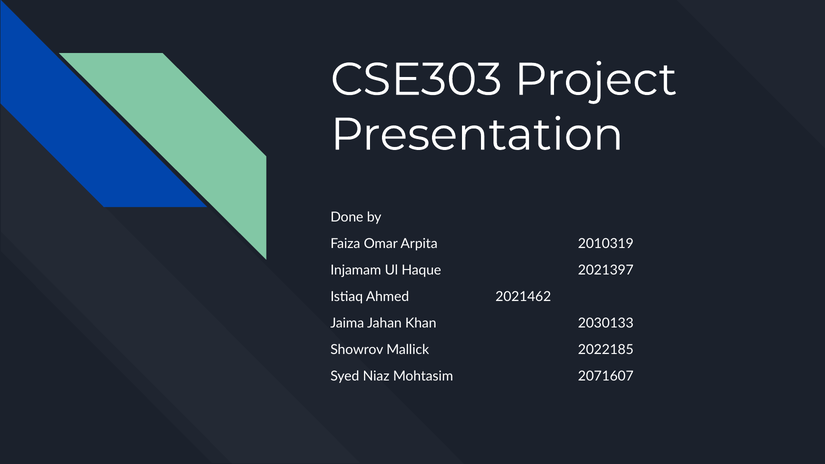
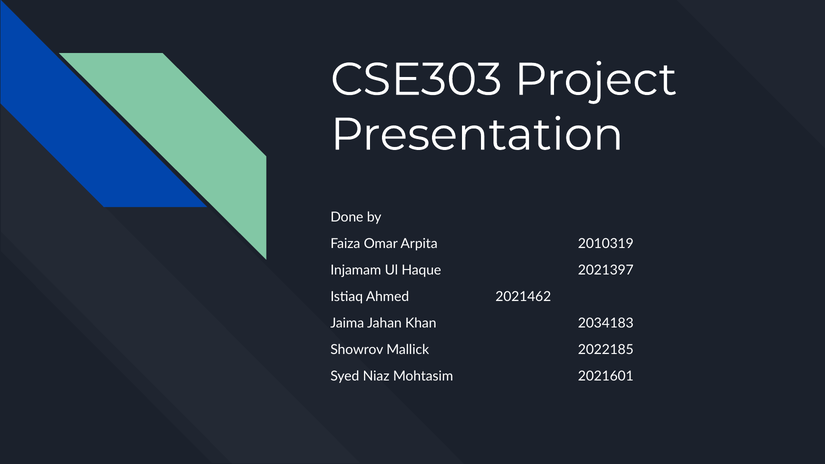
2030133: 2030133 -> 2034183 (606, 323)
2071607: 2071607 -> 2021601 (606, 376)
